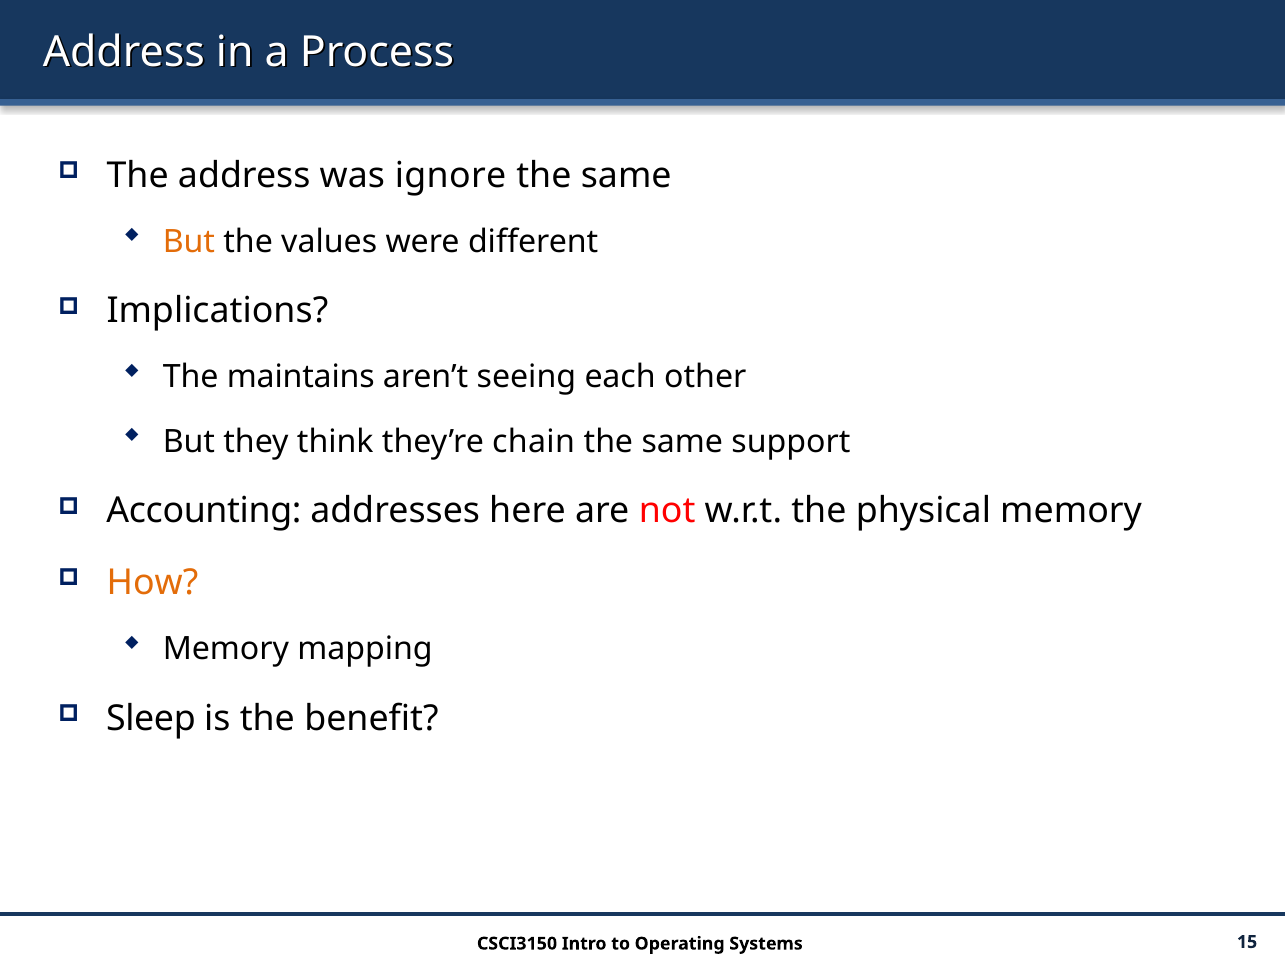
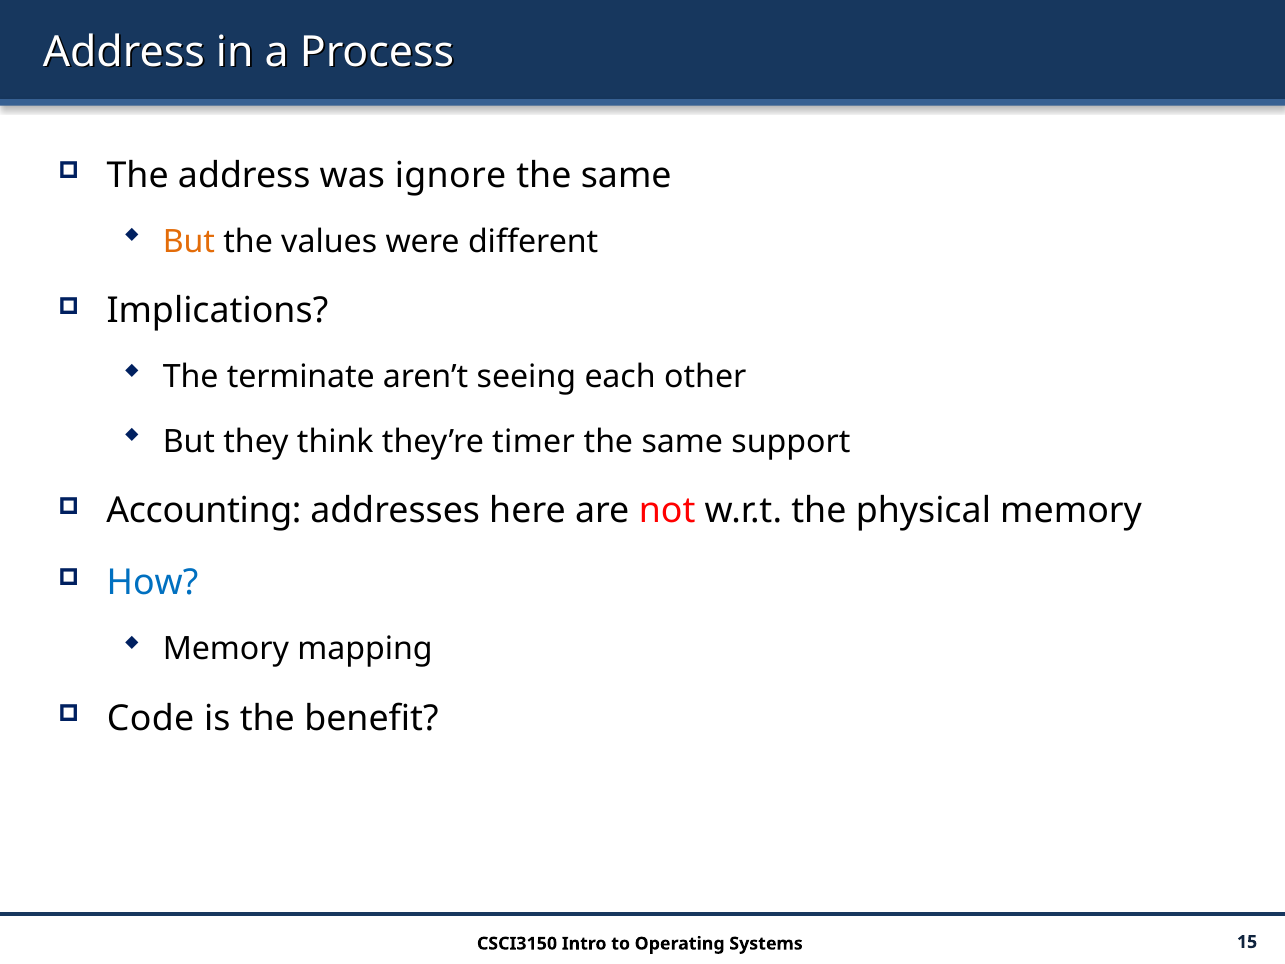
maintains: maintains -> terminate (301, 377)
chain: chain -> timer (534, 441)
How colour: orange -> blue (152, 583)
Sleep: Sleep -> Code (151, 718)
